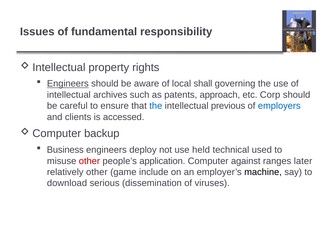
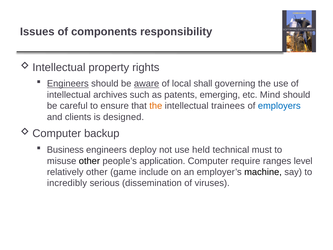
fundamental: fundamental -> components (104, 32)
aware underline: none -> present (147, 84)
approach: approach -> emerging (220, 95)
Corp: Corp -> Mind (270, 95)
the colour: blue -> orange (156, 106)
previous: previous -> trainees (228, 106)
accessed: accessed -> designed (124, 117)
used: used -> must (262, 150)
other colour: red -> black (89, 161)
against: against -> require (246, 161)
later: later -> level (303, 161)
download: download -> incredibly (67, 183)
